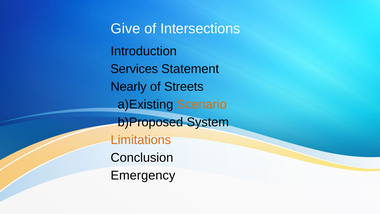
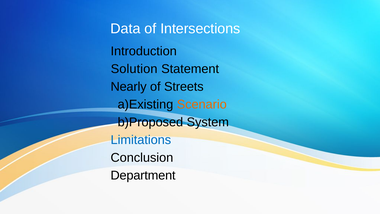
Give: Give -> Data (125, 29)
Services: Services -> Solution (134, 69)
Limitations colour: orange -> blue (141, 140)
Emergency: Emergency -> Department (143, 175)
